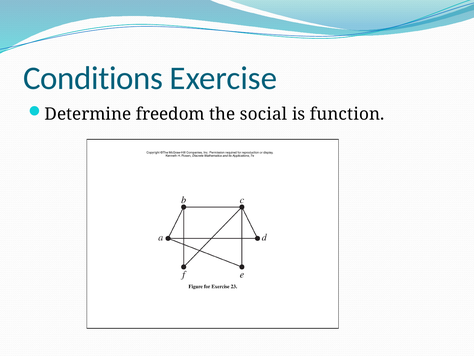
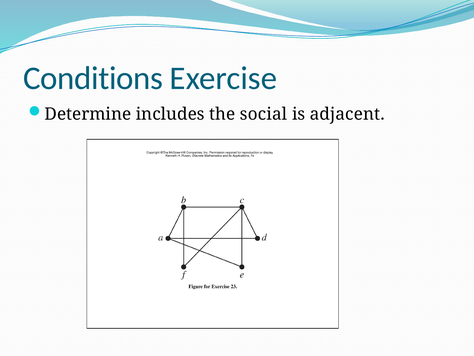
freedom: freedom -> includes (170, 114)
function: function -> adjacent (347, 114)
